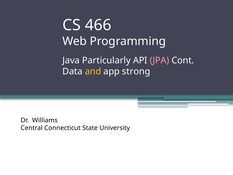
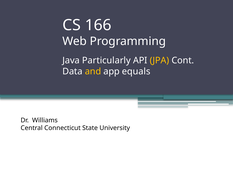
466: 466 -> 166 (98, 25)
JPA colour: pink -> yellow (159, 60)
strong: strong -> equals (136, 71)
